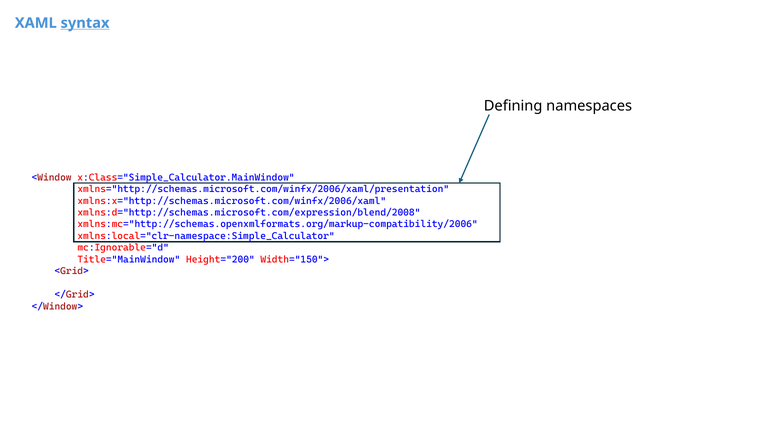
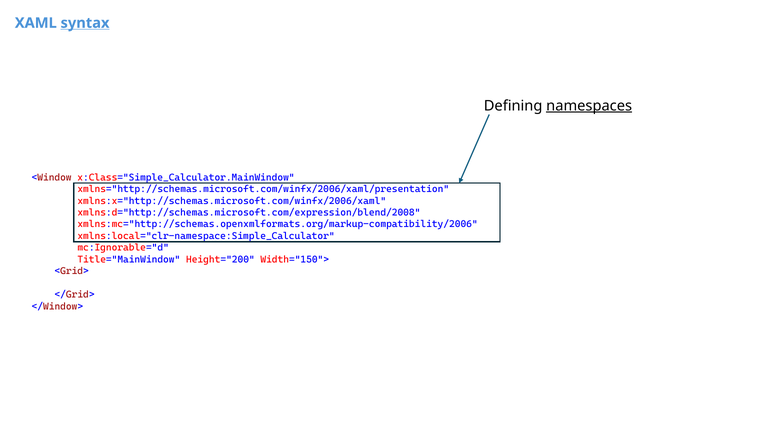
namespaces underline: none -> present (589, 106)
